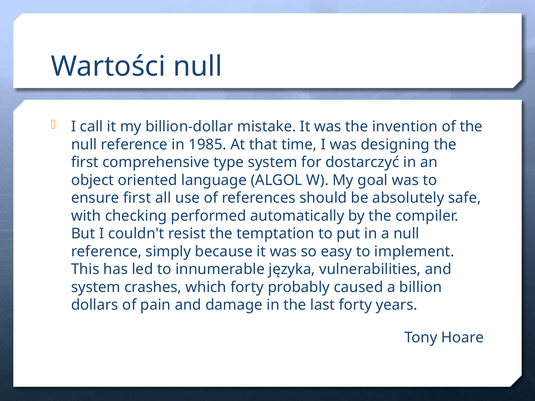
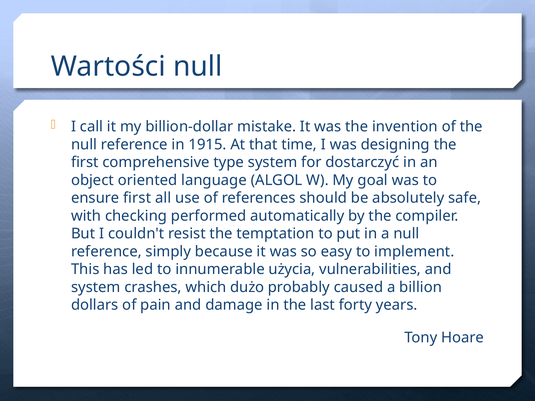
1985: 1985 -> 1915 (208, 145)
języka: języka -> użycia (292, 269)
which forty: forty -> dużo (247, 287)
